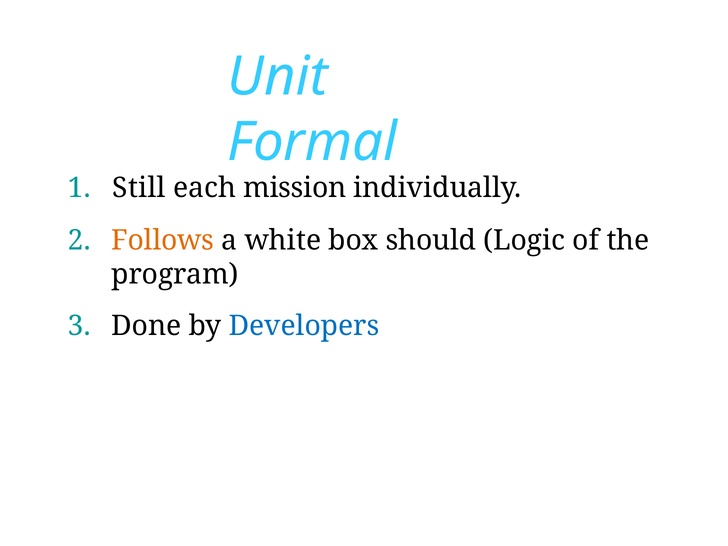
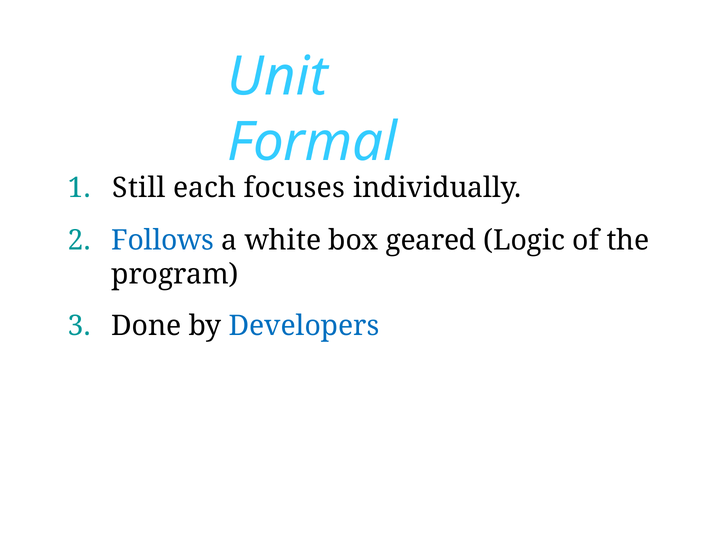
mission: mission -> focuses (295, 188)
Follows colour: orange -> blue (163, 240)
should: should -> geared (431, 240)
